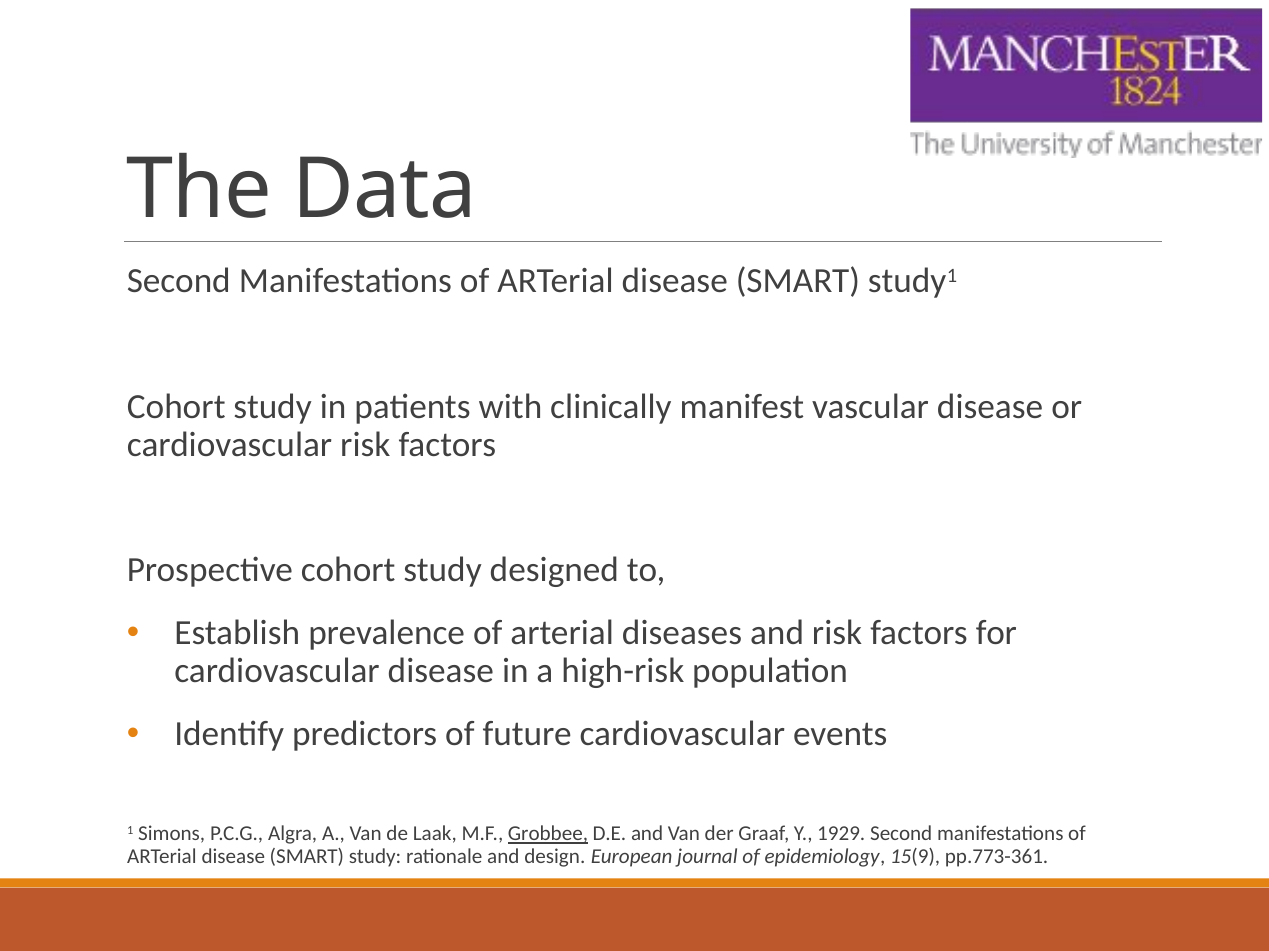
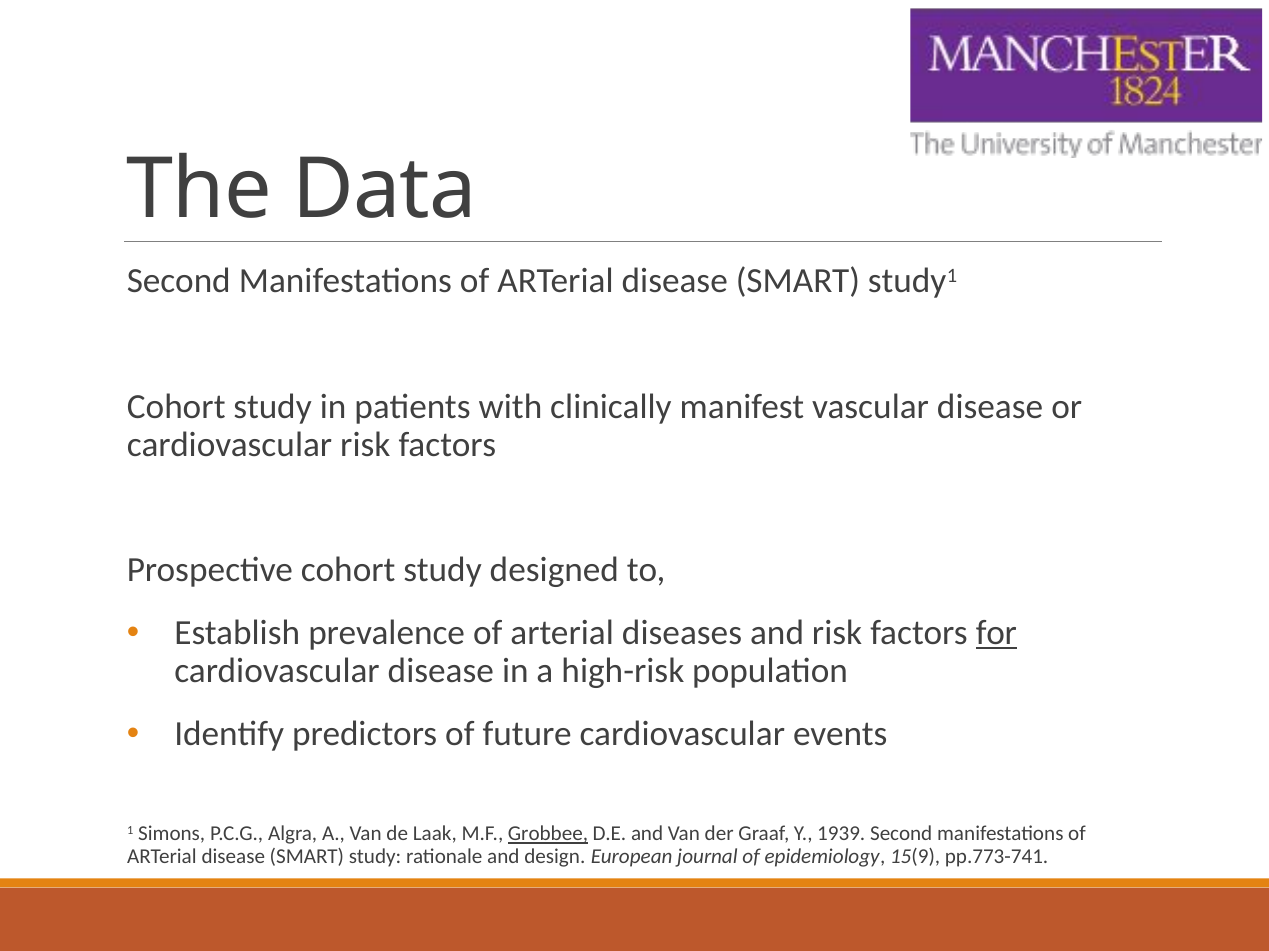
for underline: none -> present (996, 634)
1929: 1929 -> 1939 (841, 835)
pp.773-361: pp.773-361 -> pp.773-741 (997, 857)
